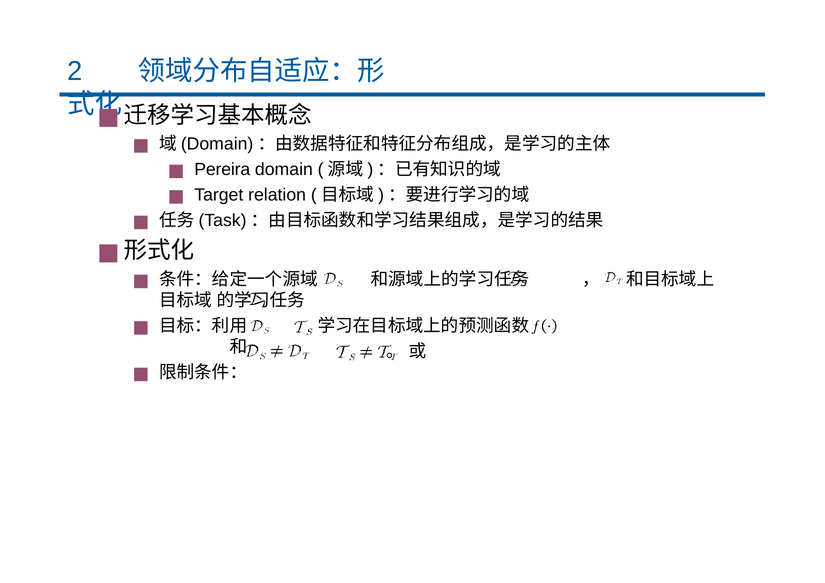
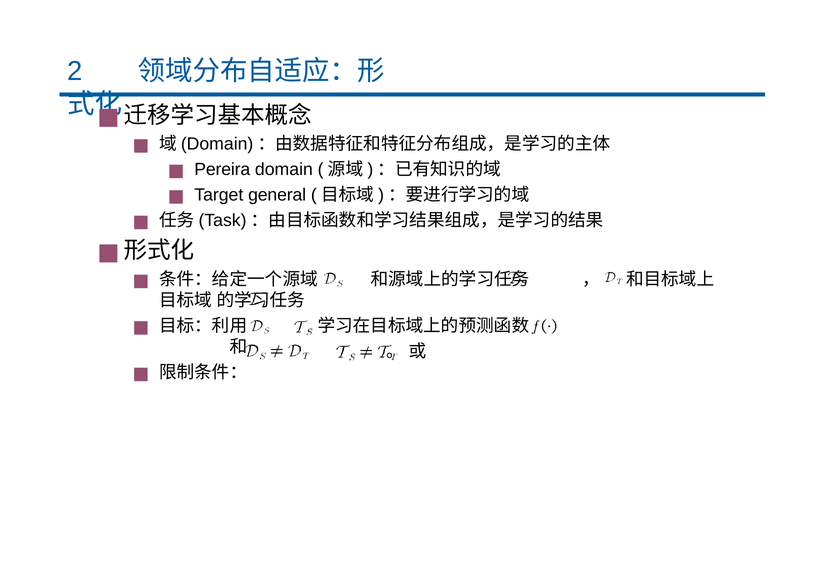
relation: relation -> general (277, 195)
